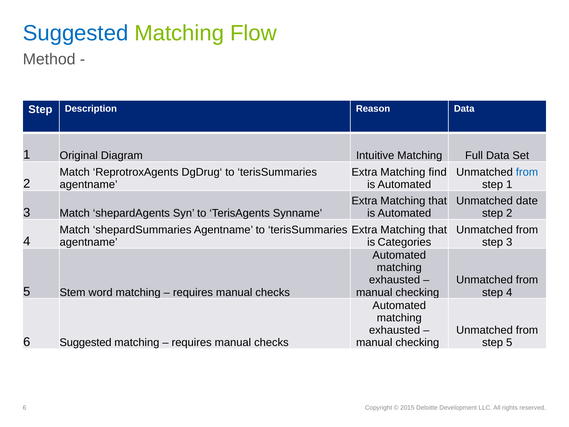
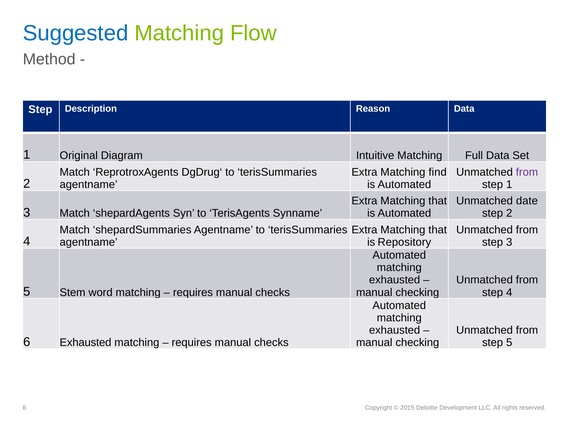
from colour: blue -> purple (527, 172)
Categories: Categories -> Repository (404, 242)
6 Suggested: Suggested -> Exhausted (86, 342)
